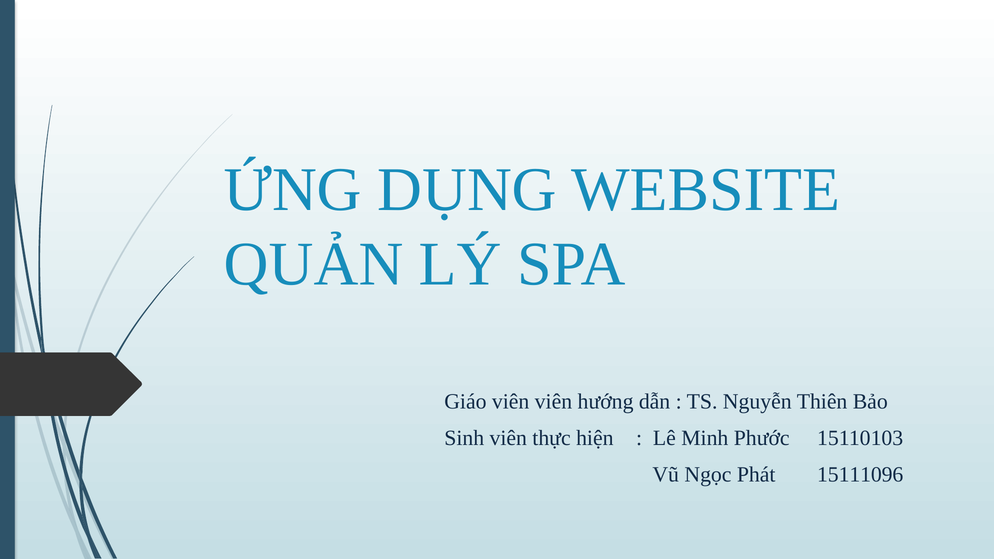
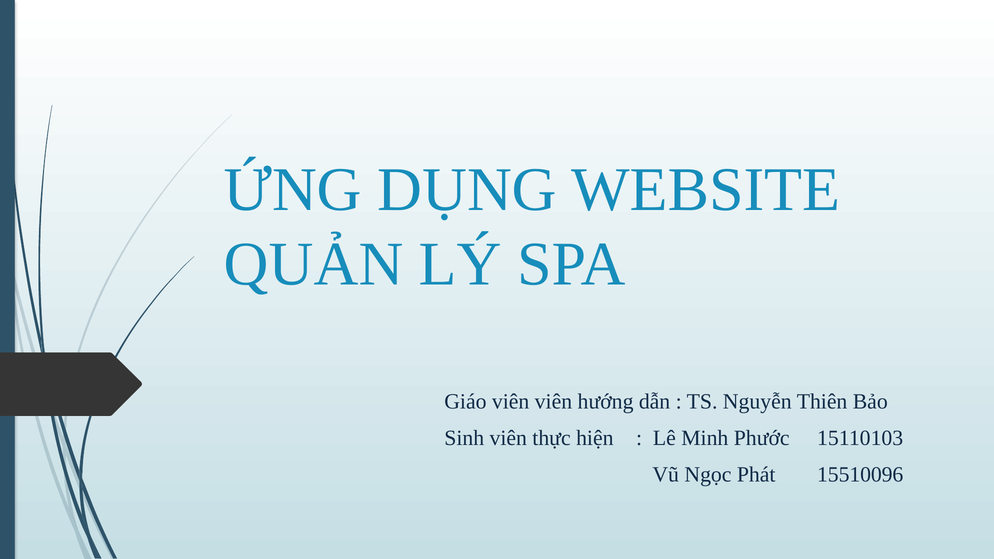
15111096: 15111096 -> 15510096 (860, 475)
